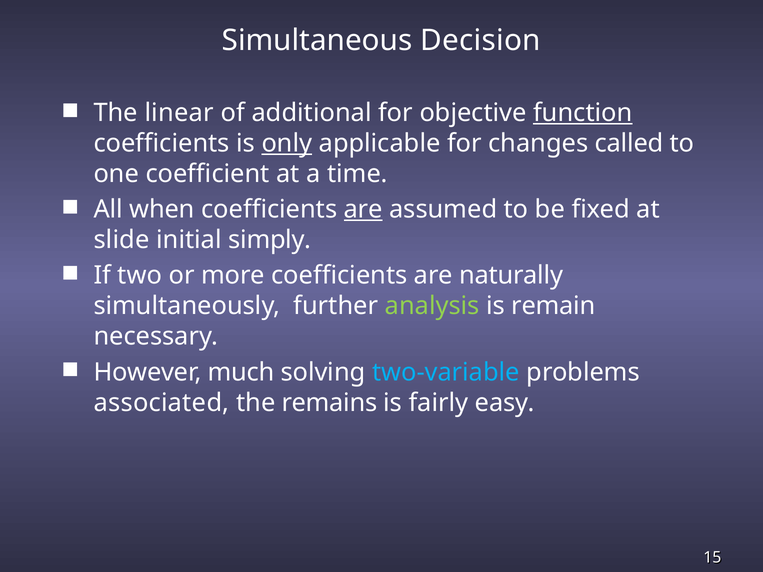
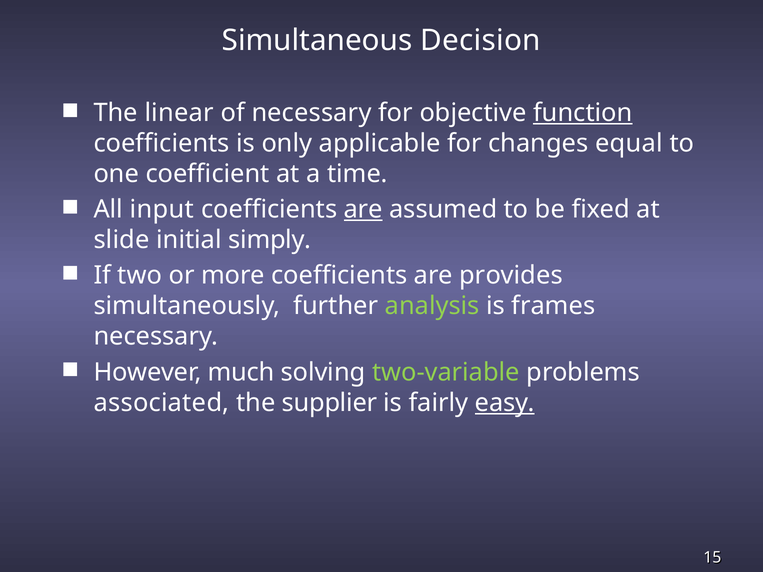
of additional: additional -> necessary (312, 113)
only underline: present -> none (287, 143)
called: called -> equal (629, 143)
when: when -> input (162, 210)
naturally: naturally -> provides (511, 276)
remain: remain -> frames (553, 306)
two-variable colour: light blue -> light green (446, 372)
remains: remains -> supplier (330, 403)
easy underline: none -> present (505, 403)
